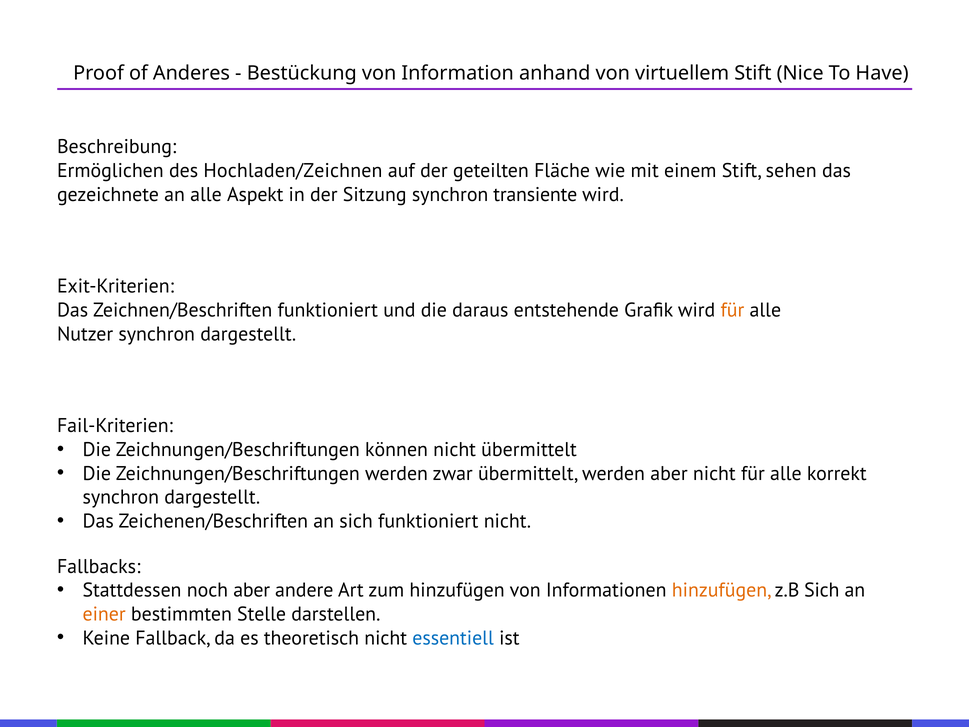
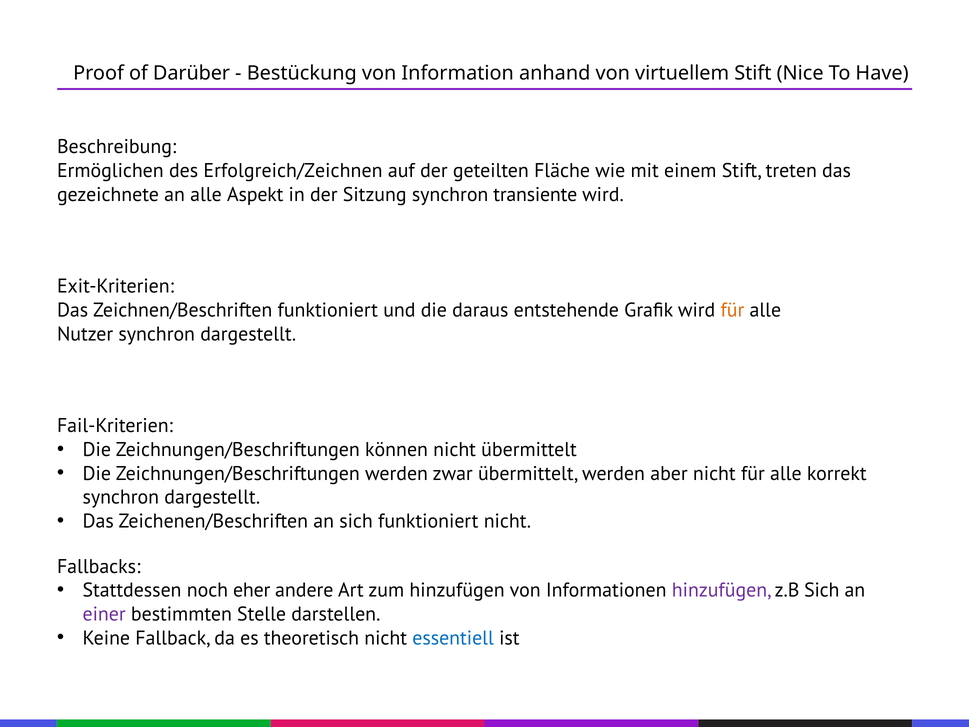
Anderes: Anderes -> Darüber (192, 73)
Hochladen/Zeichnen: Hochladen/Zeichnen -> Erfolgreich/Zeichnen (293, 171)
sehen: sehen -> treten (791, 171)
noch aber: aber -> eher (252, 590)
hinzufügen colour: orange -> purple (722, 590)
einer colour: orange -> purple (104, 614)
